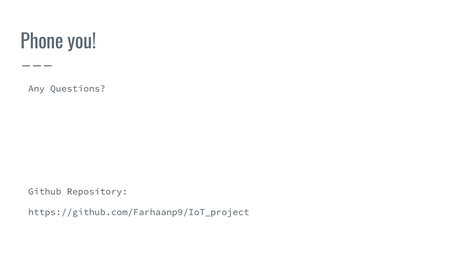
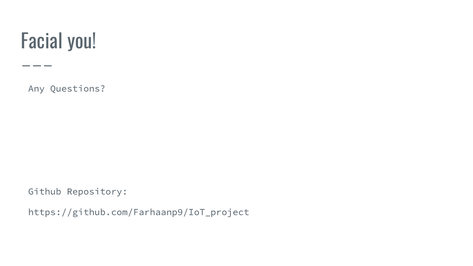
Phone: Phone -> Facial (42, 42)
